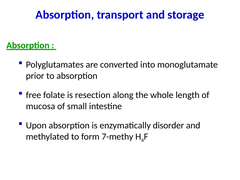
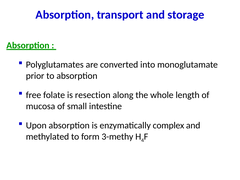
disorder: disorder -> complex (168, 125)
7-methy: 7-methy -> 3-methy (117, 137)
